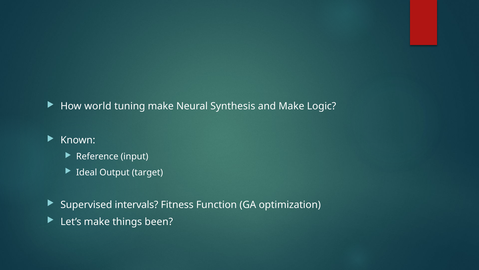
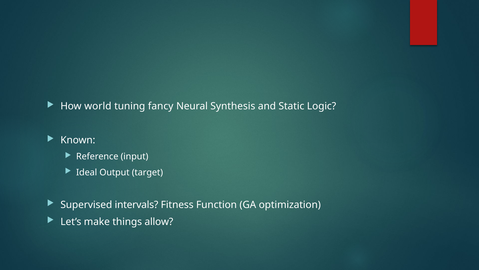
tuning make: make -> fancy (161, 106)
and Make: Make -> Static (291, 106)
been: been -> allow (159, 221)
